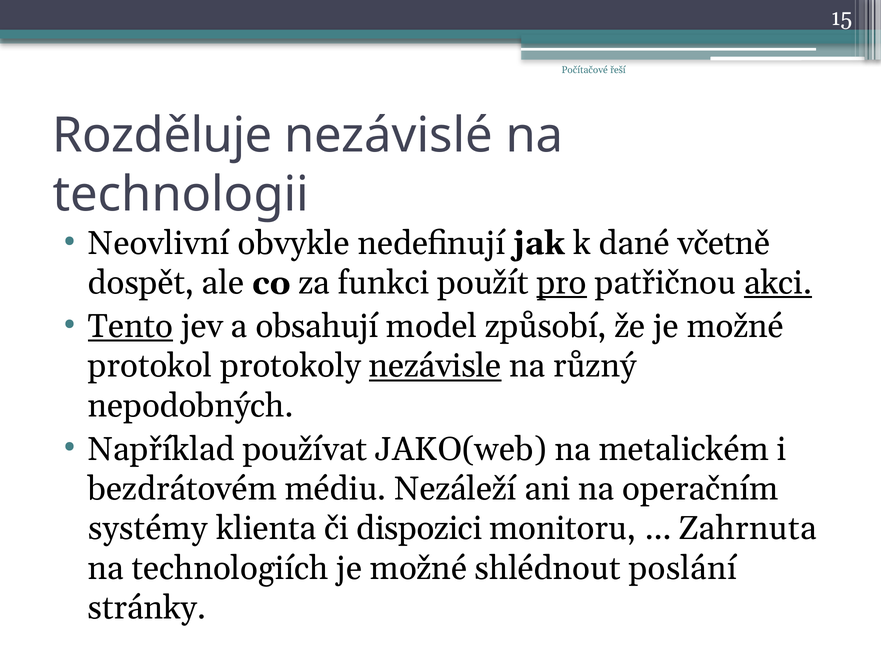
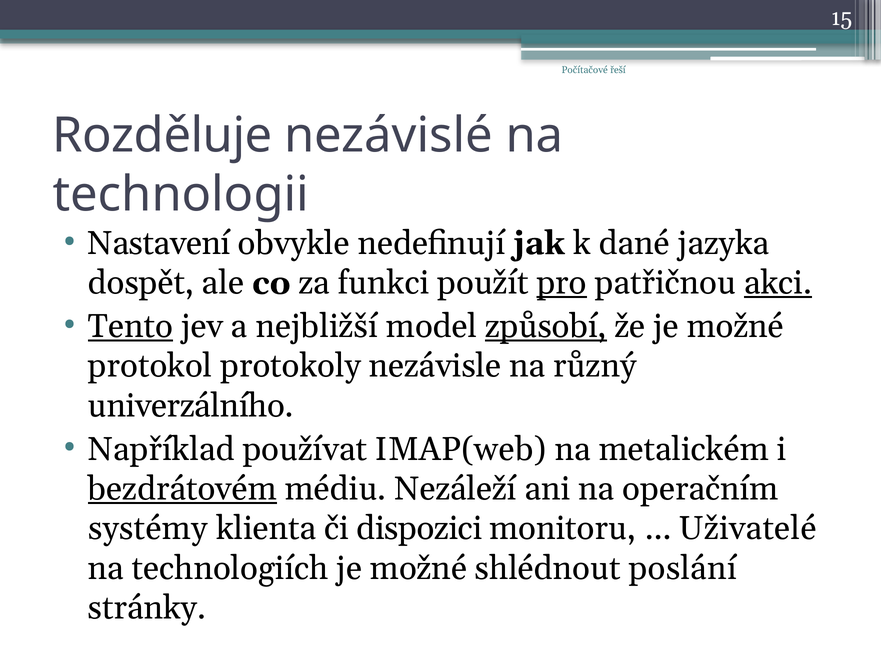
Neovlivní: Neovlivní -> Nastavení (159, 243)
včetně: včetně -> jazyka (724, 243)
obsahují: obsahují -> nejbližší (317, 326)
způsobí underline: none -> present (546, 326)
nezávisle underline: present -> none (435, 366)
nepodobných: nepodobných -> univerzálního (191, 406)
JAKO(web: JAKO(web -> IMAP(web (461, 449)
bezdrátovém underline: none -> present (182, 489)
Zahrnuta: Zahrnuta -> Uživatelé (748, 528)
